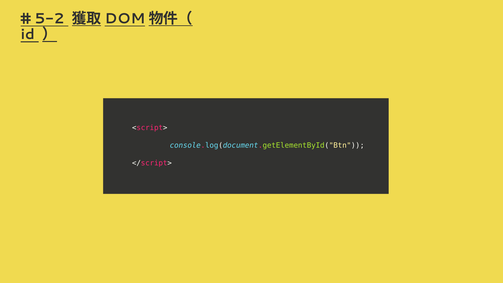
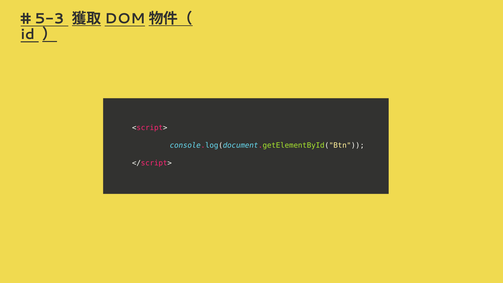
5-2: 5-2 -> 5-3 (50, 19)
